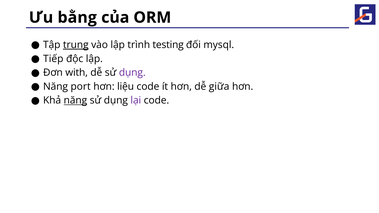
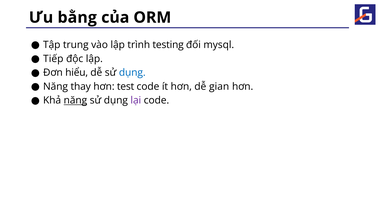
trung underline: present -> none (76, 45)
with: with -> hiểu (77, 73)
dụng colour: purple -> blue (132, 73)
port: port -> thay (81, 87)
liệu: liệu -> test (126, 87)
giữa: giữa -> gian (219, 87)
